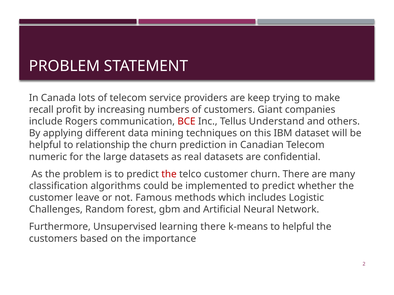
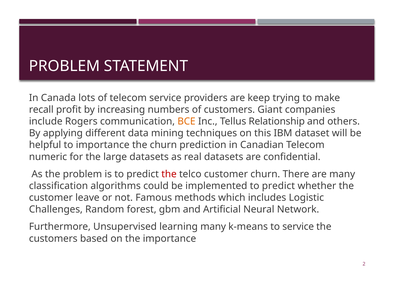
BCE colour: red -> orange (186, 122)
Understand: Understand -> Relationship (277, 122)
to relationship: relationship -> importance (103, 145)
learning there: there -> many (213, 227)
to helpful: helpful -> service (298, 227)
